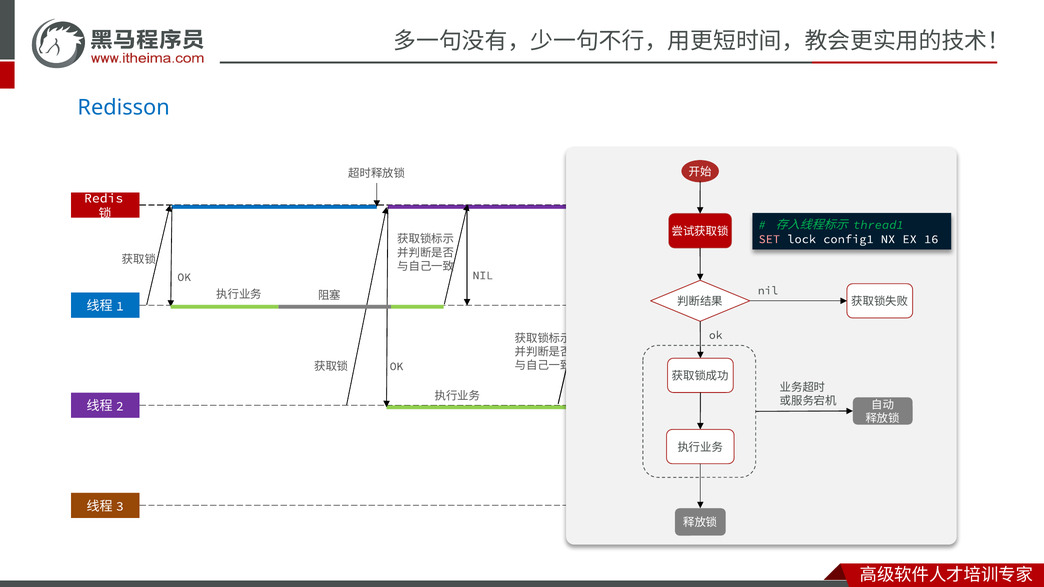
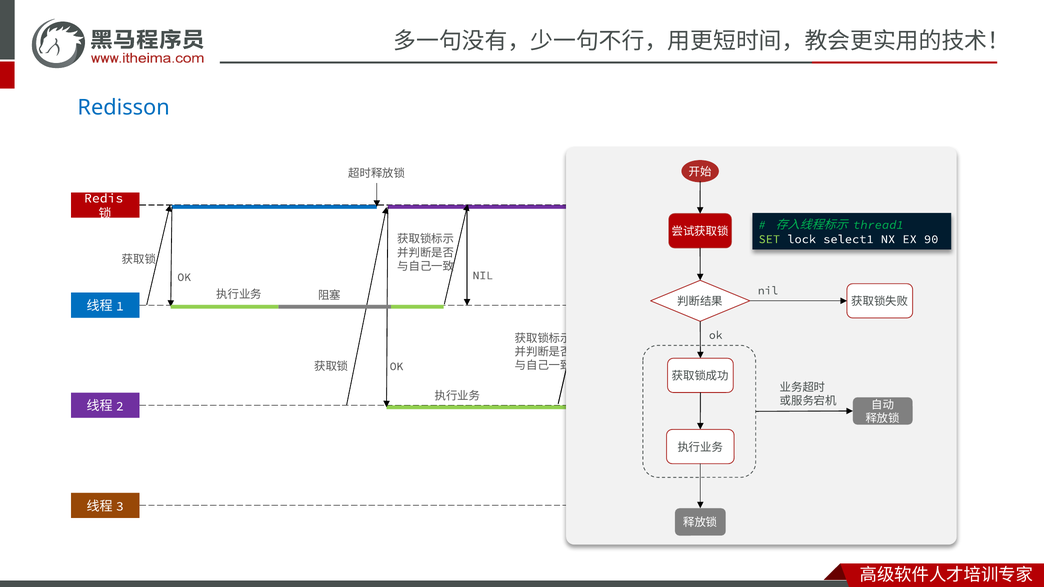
SET colour: pink -> light green (769, 239)
config1: config1 -> select1 (848, 239)
16: 16 -> 90 (931, 239)
